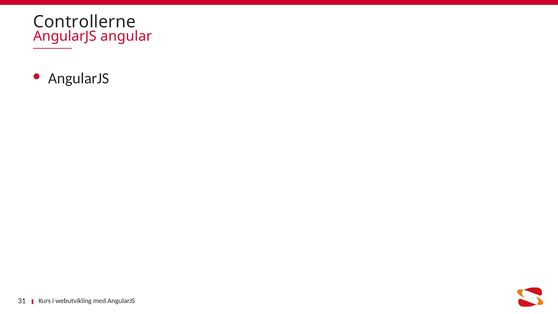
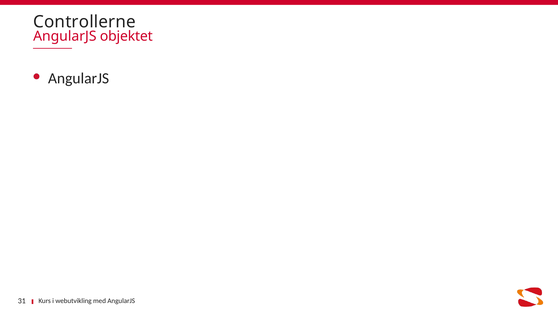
angular: angular -> objektet (126, 36)
